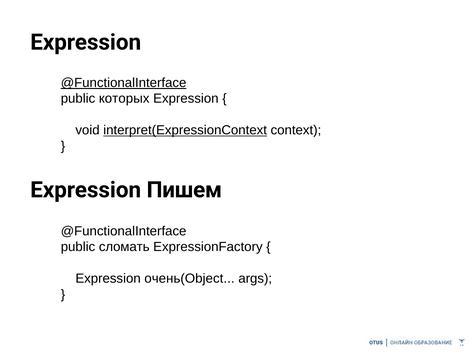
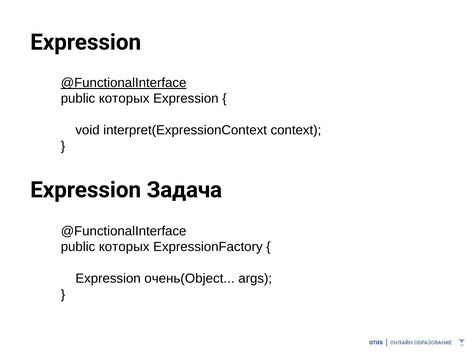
interpret(ExpressionContext underline: present -> none (185, 130)
Пишем: Пишем -> Задача (184, 190)
сломать: сломать -> которых (124, 247)
